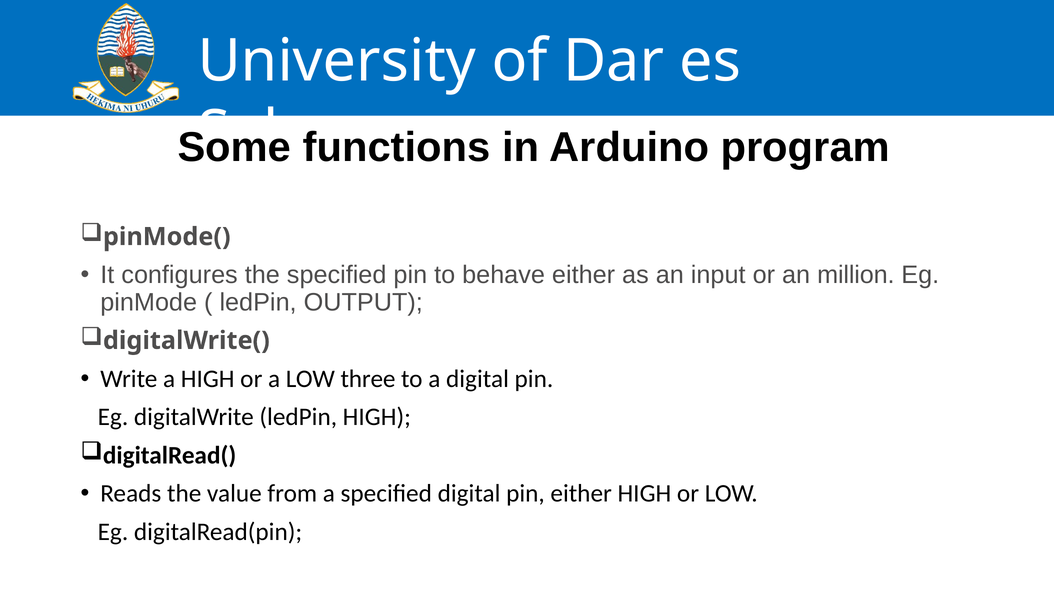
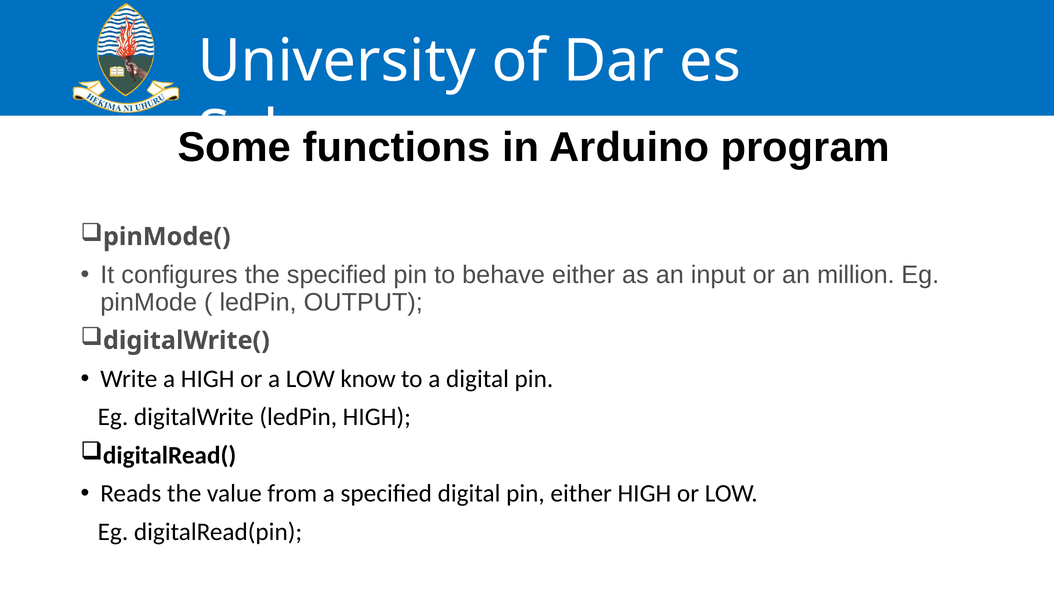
three: three -> know (368, 379)
